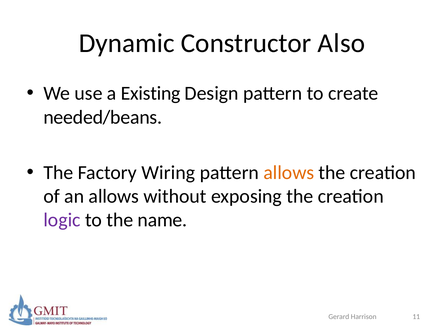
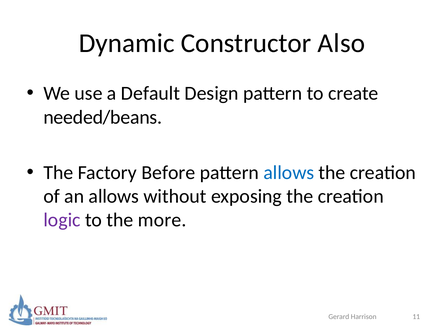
Existing: Existing -> Default (151, 93)
Wiring: Wiring -> Before (168, 172)
allows colour: orange -> blue (289, 172)
name: name -> more (162, 220)
